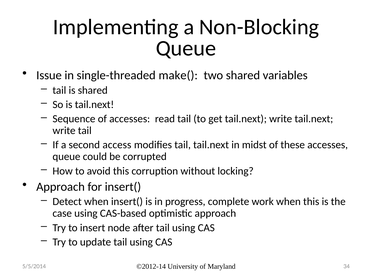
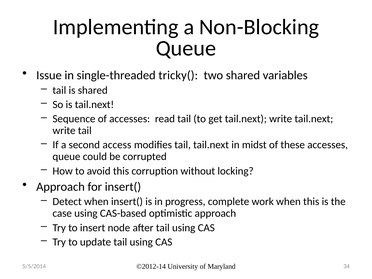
make(: make( -> tricky( (178, 75)
